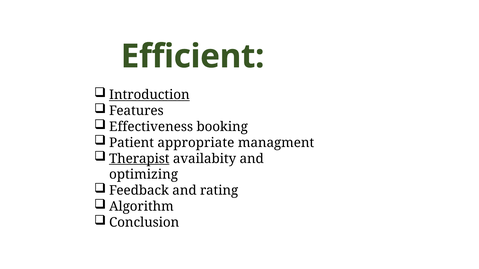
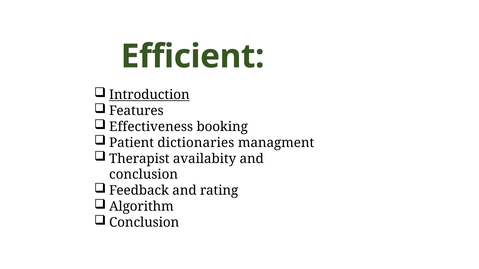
appropriate: appropriate -> dictionaries (196, 143)
Therapist underline: present -> none (139, 159)
optimizing: optimizing -> conclusion (144, 175)
